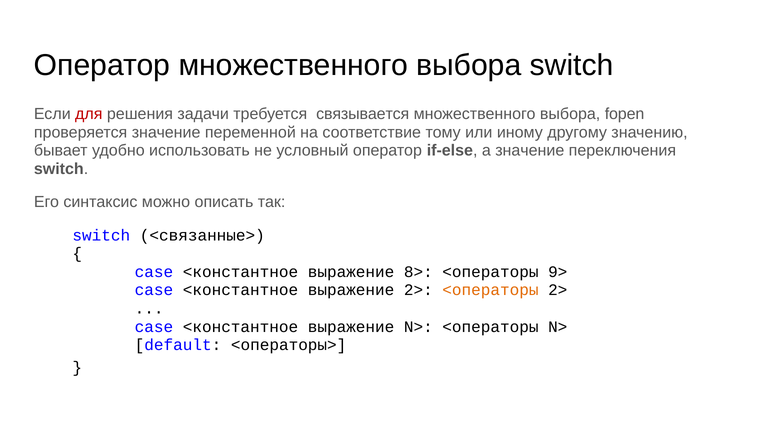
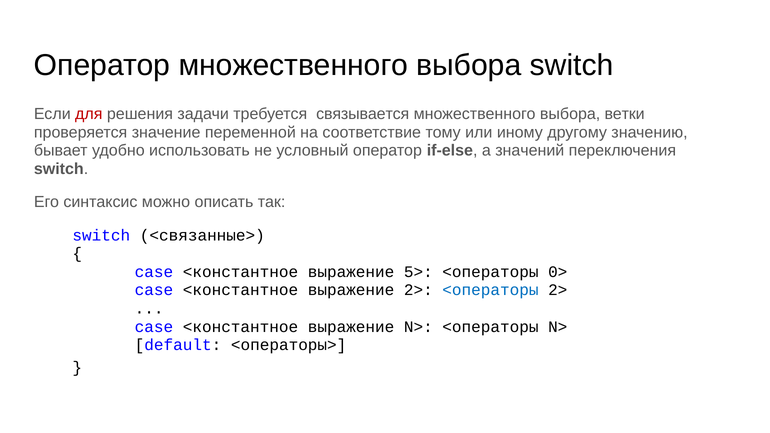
fopen: fopen -> ветки (625, 114)
а значение: значение -> значений (530, 151)
8>: 8> -> 5> (418, 272)
9>: 9> -> 0> (558, 272)
<операторы colour: orange -> blue (490, 290)
